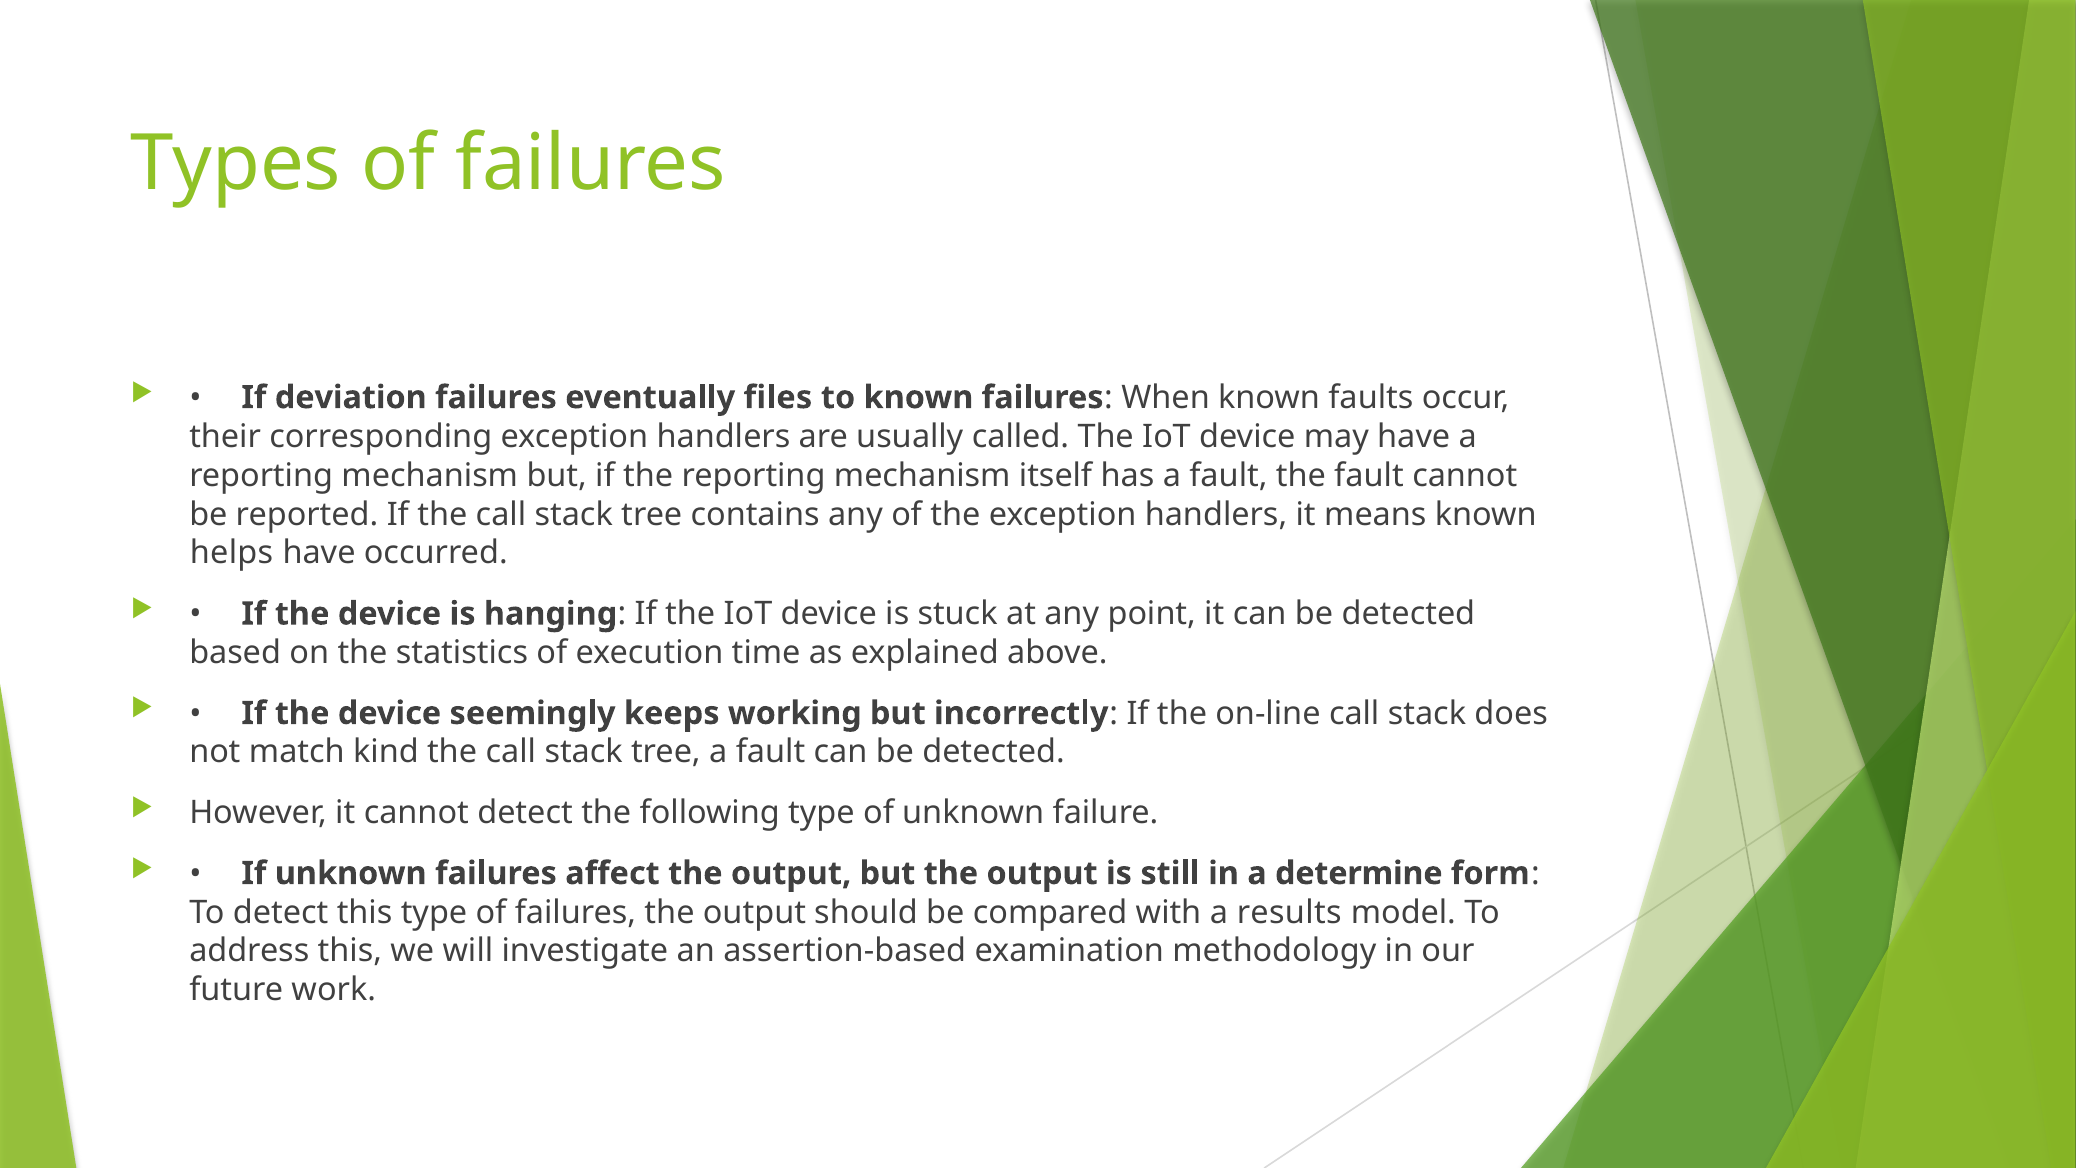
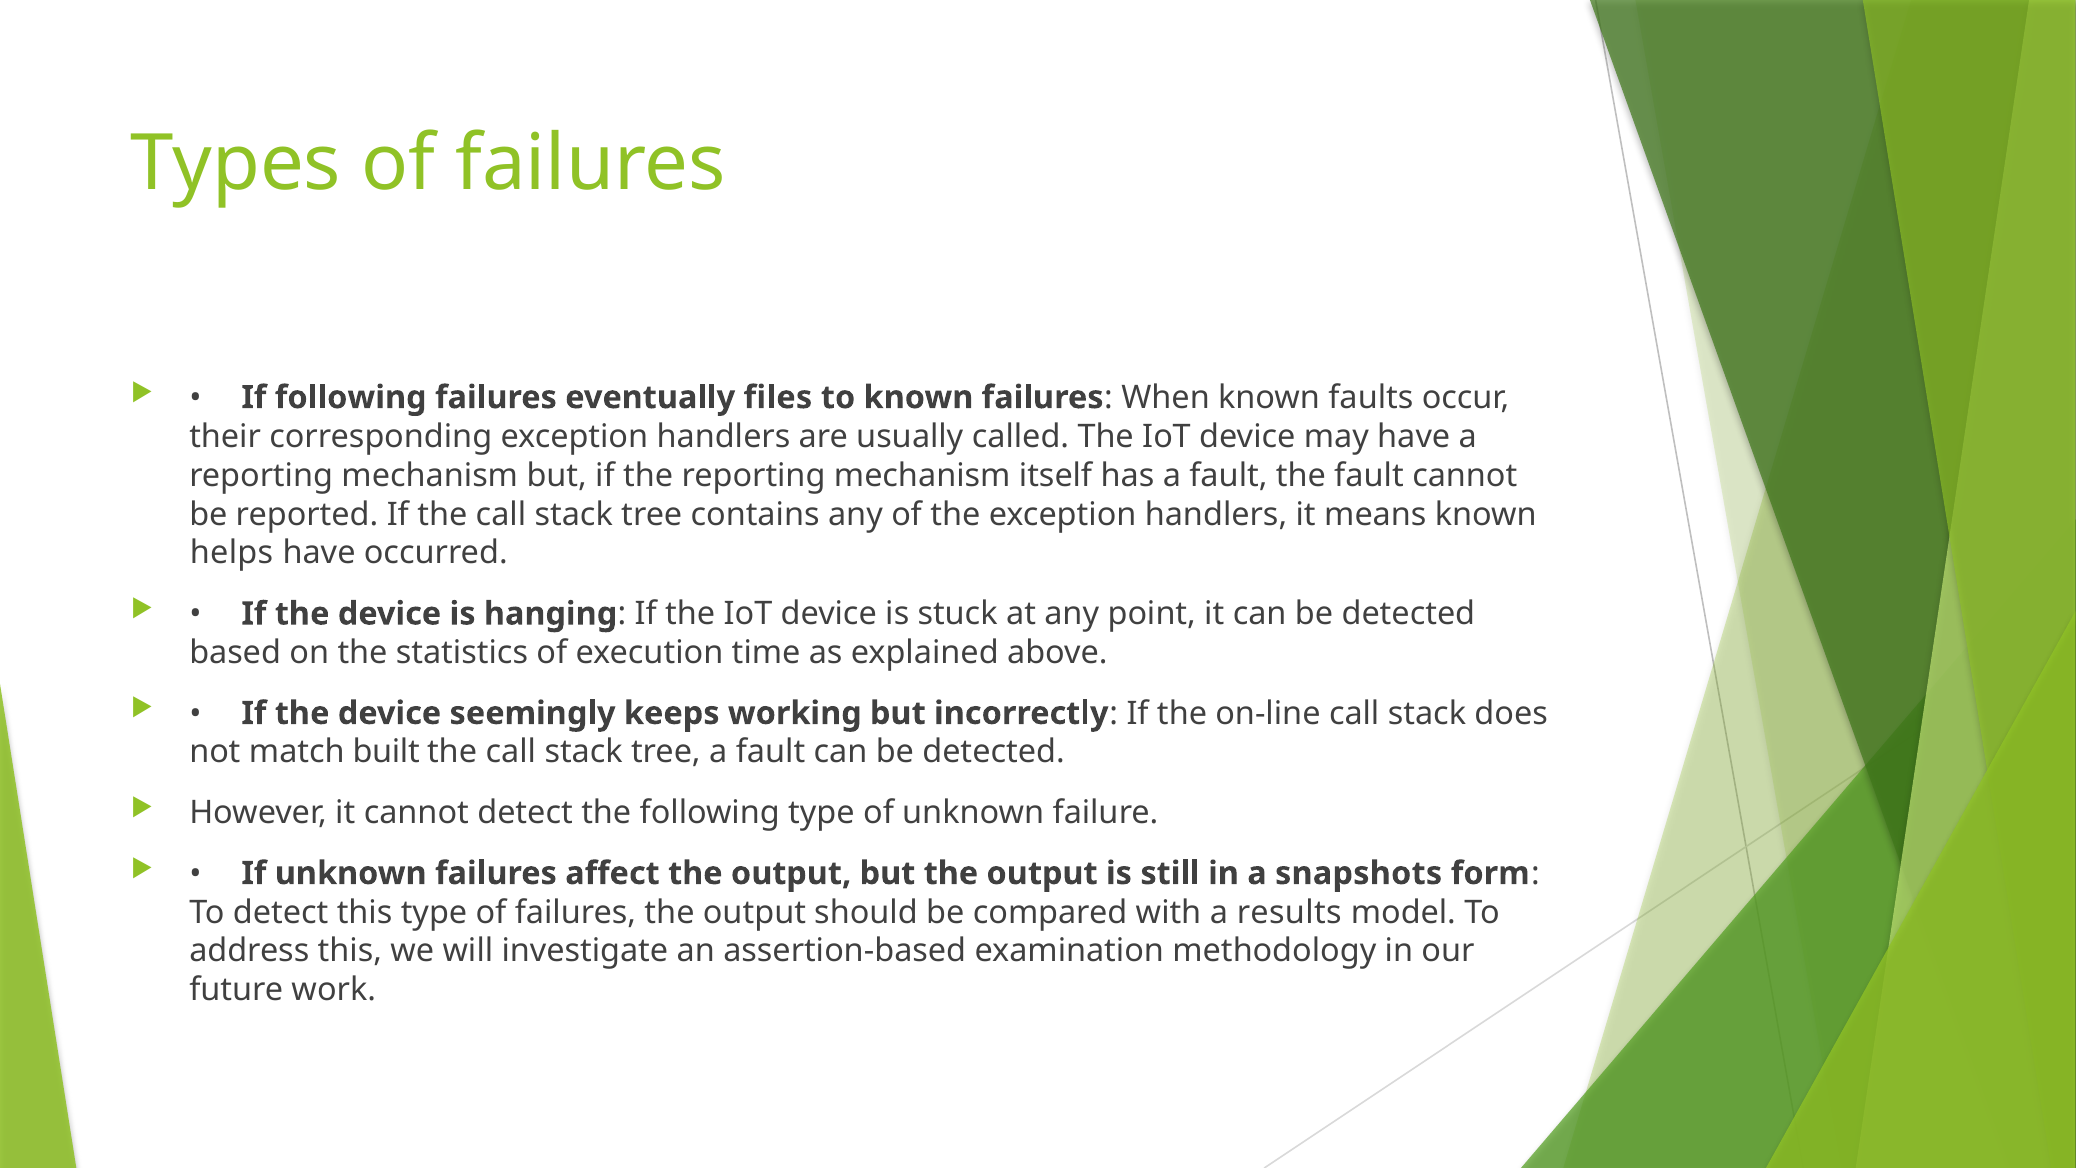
If deviation: deviation -> following (351, 397)
kind: kind -> built (386, 752)
determine: determine -> snapshots (1359, 873)
